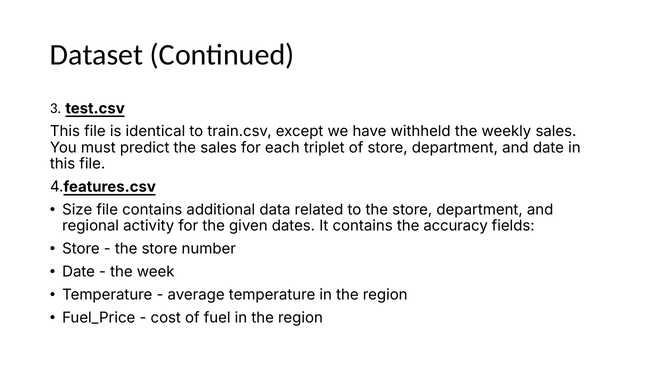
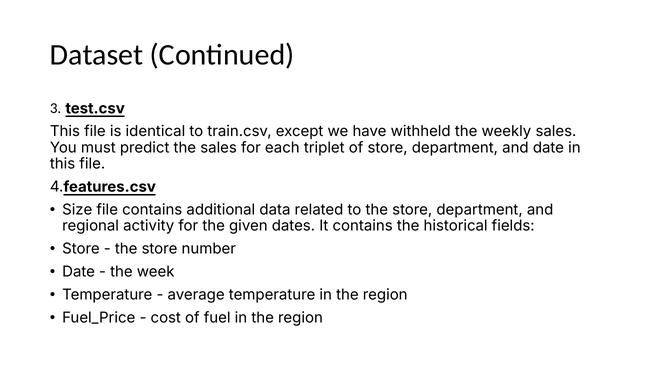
accuracy: accuracy -> historical (456, 226)
